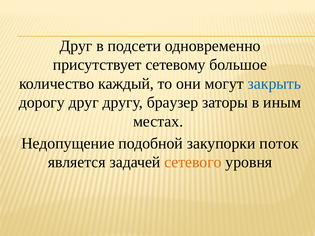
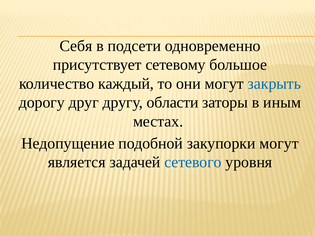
Друг: Друг -> Себя (76, 46)
браузер: браузер -> области (173, 103)
закупорки поток: поток -> могут (279, 144)
сетевого colour: orange -> blue (193, 162)
